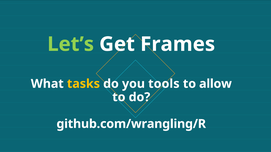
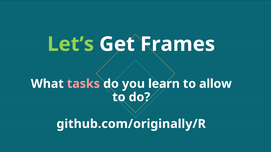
tasks colour: yellow -> pink (83, 84)
tools: tools -> learn (164, 84)
github.com/wrangling/R: github.com/wrangling/R -> github.com/originally/R (131, 124)
